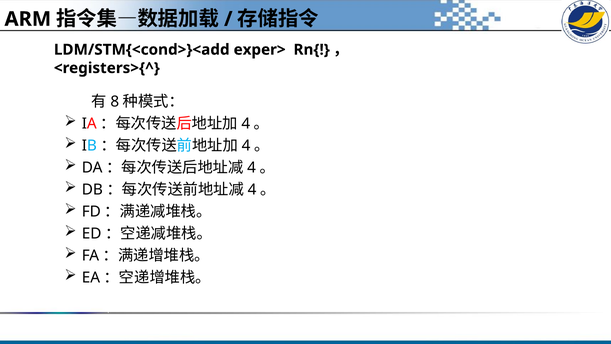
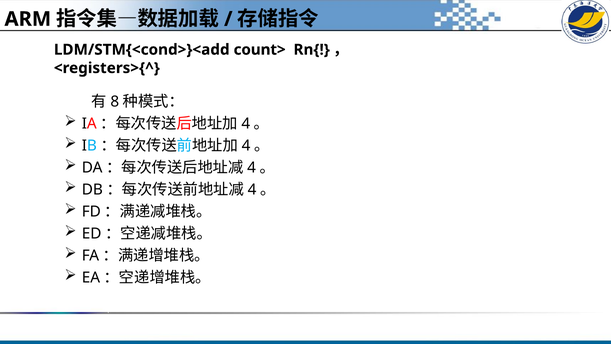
exper>: exper> -> count> (260, 50)
